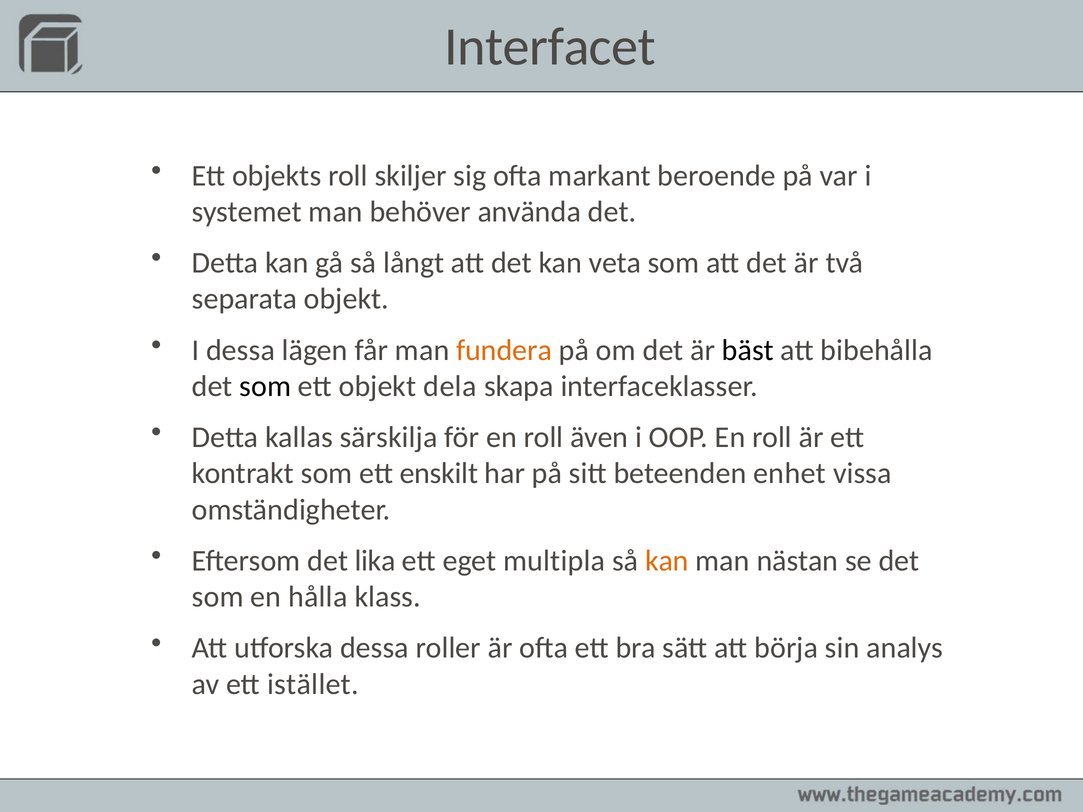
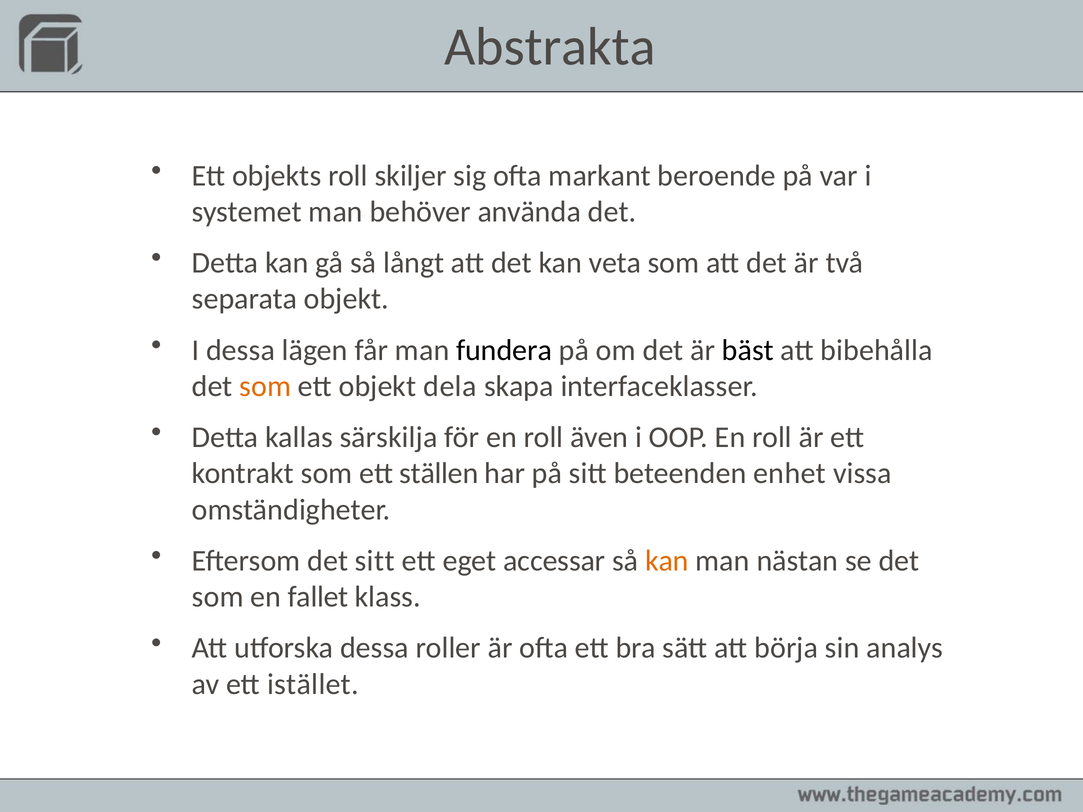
Interfacet: Interfacet -> Abstrakta (550, 47)
fundera colour: orange -> black (504, 350)
som colour: black -> orange (265, 386)
enskilt: enskilt -> ställen (439, 474)
det lika: lika -> sitt (375, 561)
multipla: multipla -> accessar (554, 561)
hålla: hålla -> fallet (318, 597)
